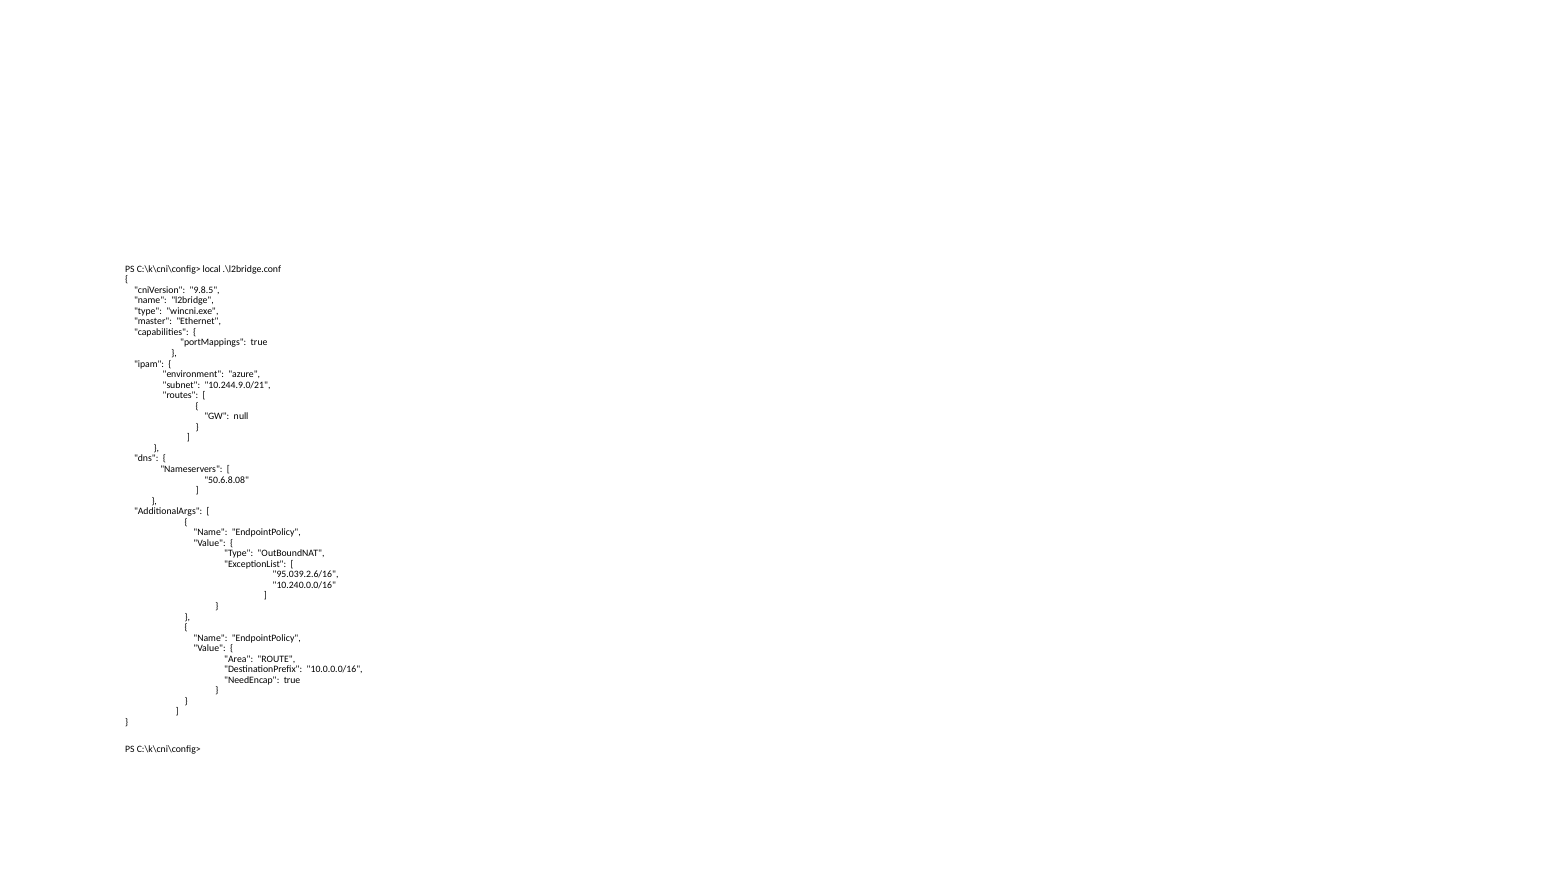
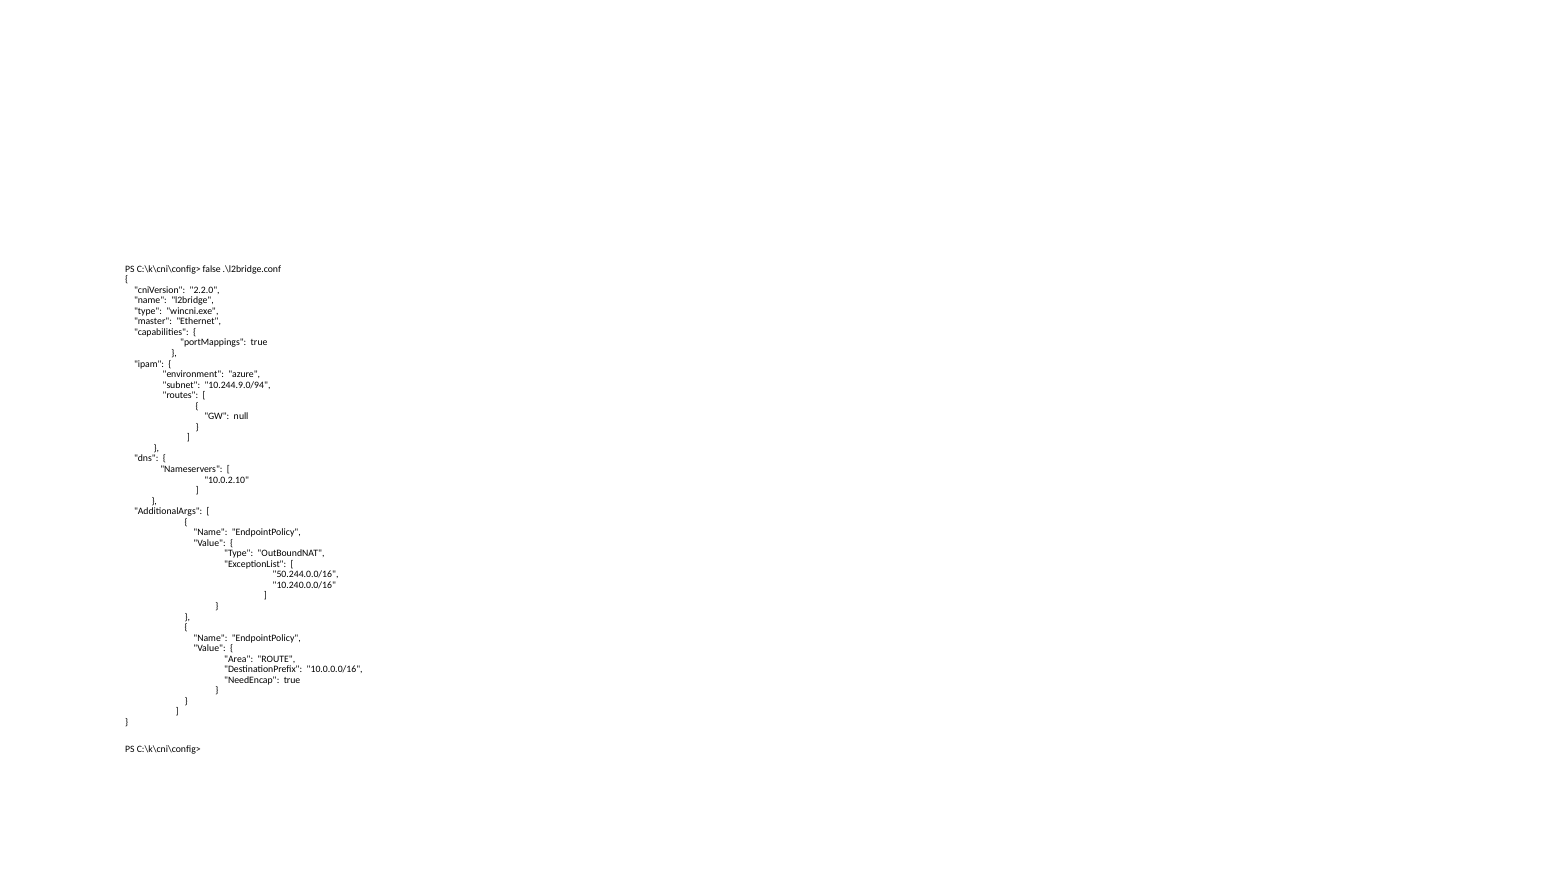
local: local -> false (212, 269)
9.8.5: 9.8.5 -> 2.2.0 (205, 290)
10.244.9.0/21: 10.244.9.0/21 -> 10.244.9.0/94 (237, 385)
50.6.8.08: 50.6.8.08 -> 10.0.2.10 (227, 479)
95.039.2.6/16: 95.039.2.6/16 -> 50.244.0.0/16 (306, 574)
